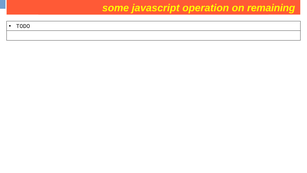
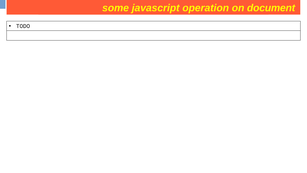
remaining: remaining -> document (271, 8)
